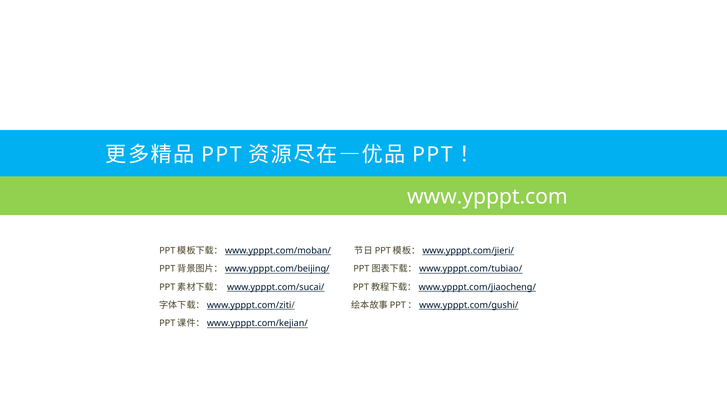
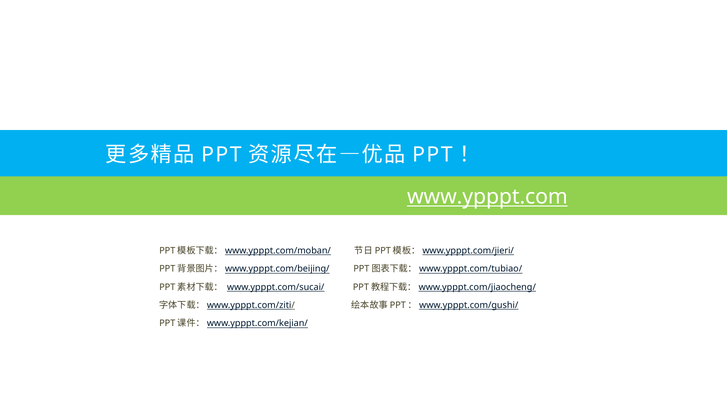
www.ypppt.com underline: none -> present (487, 197)
